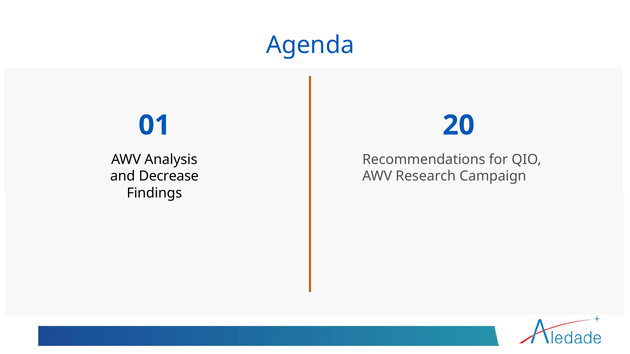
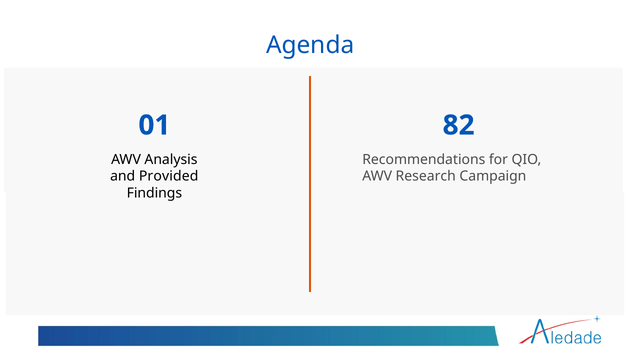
20: 20 -> 82 (459, 125)
Decrease: Decrease -> Provided (169, 176)
